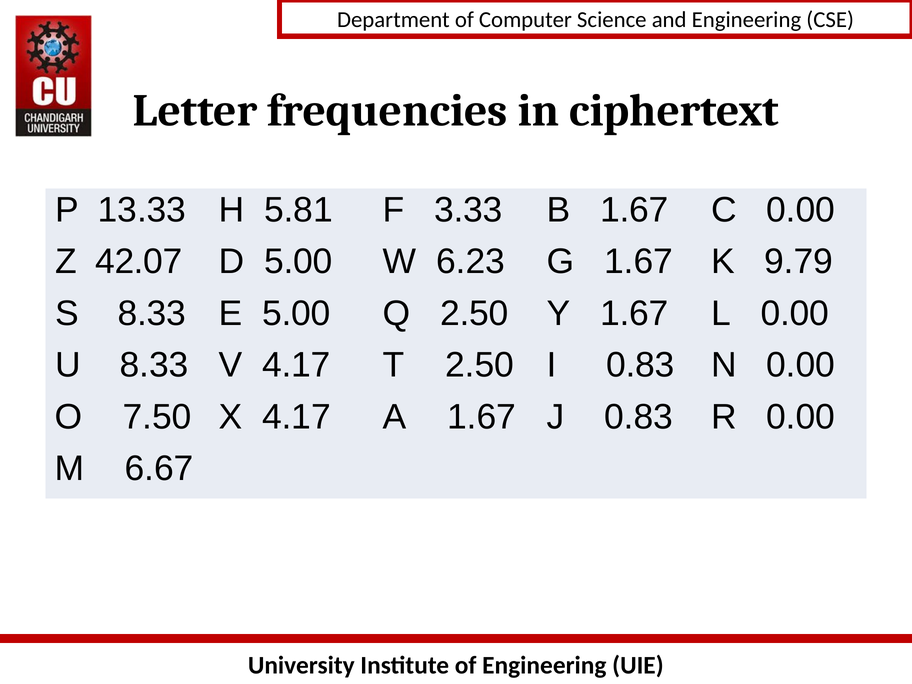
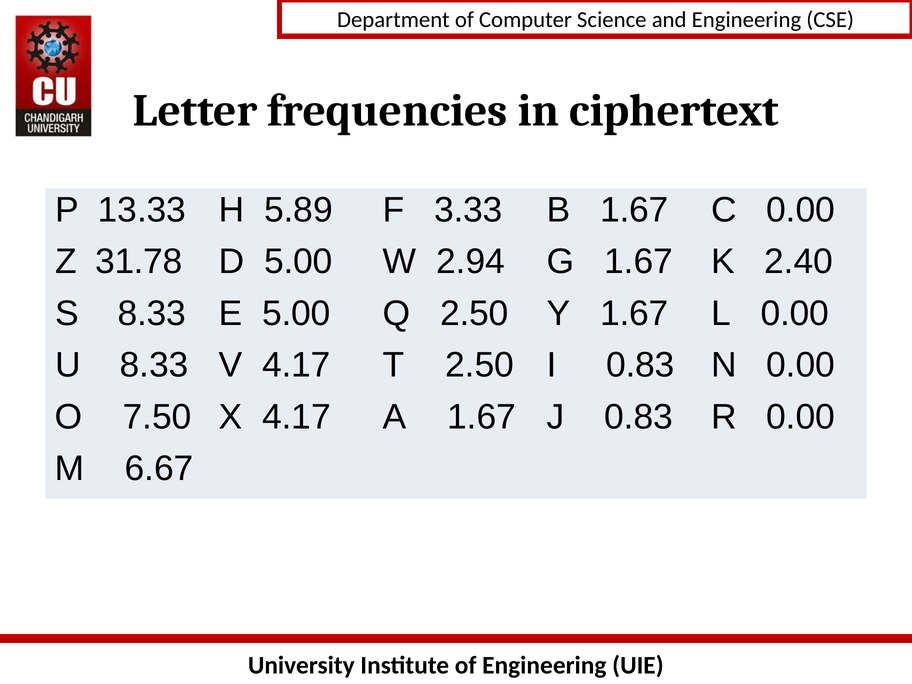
5.81: 5.81 -> 5.89 (298, 210)
42.07: 42.07 -> 31.78 (139, 262)
6.23: 6.23 -> 2.94 (471, 262)
9.79: 9.79 -> 2.40 (799, 262)
